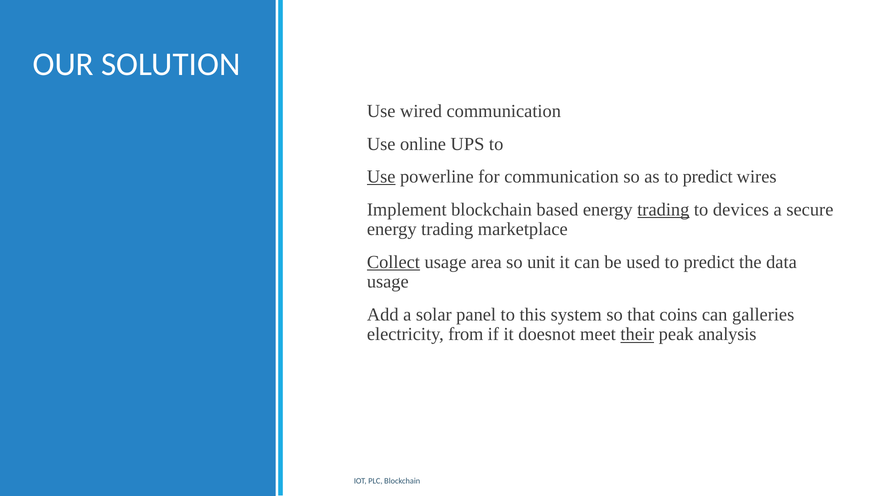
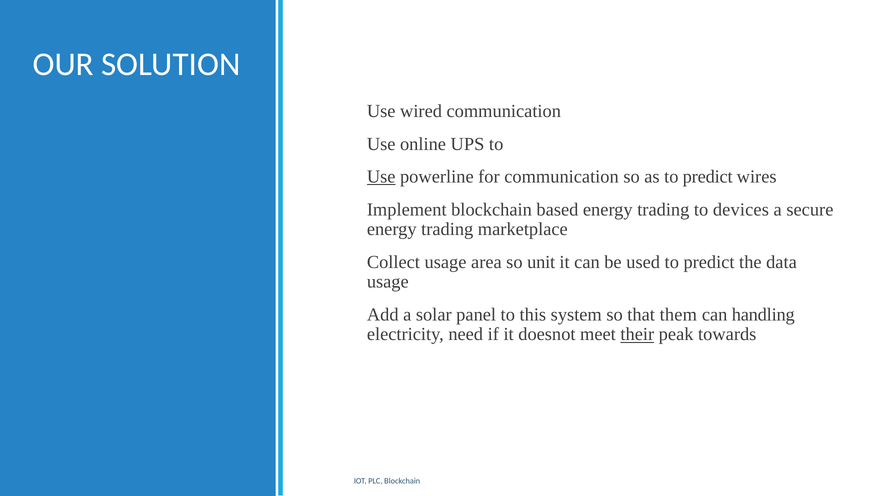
trading underline: present -> none (663, 210)
Collect underline: present -> none (393, 262)
coins: coins -> them (678, 315)
galleries: galleries -> handling (763, 315)
from: from -> need (466, 334)
analysis: analysis -> towards (727, 334)
